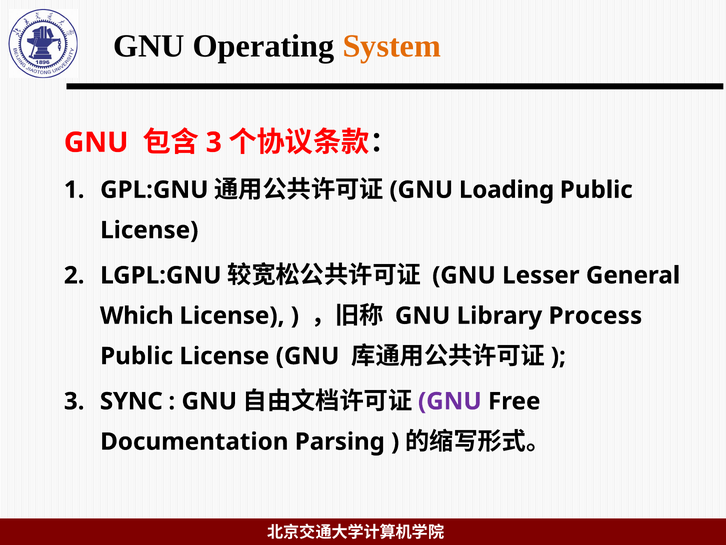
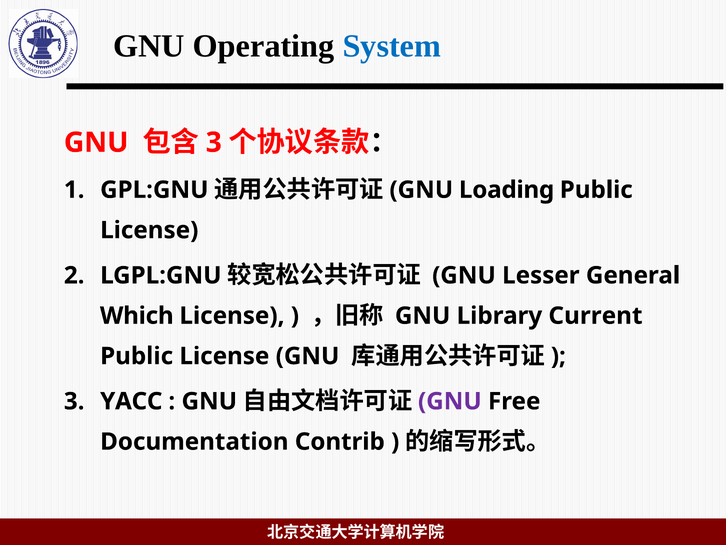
System colour: orange -> blue (392, 46)
Process: Process -> Current (595, 316)
SYNC: SYNC -> YACC (131, 401)
Parsing: Parsing -> Contrib (340, 441)
